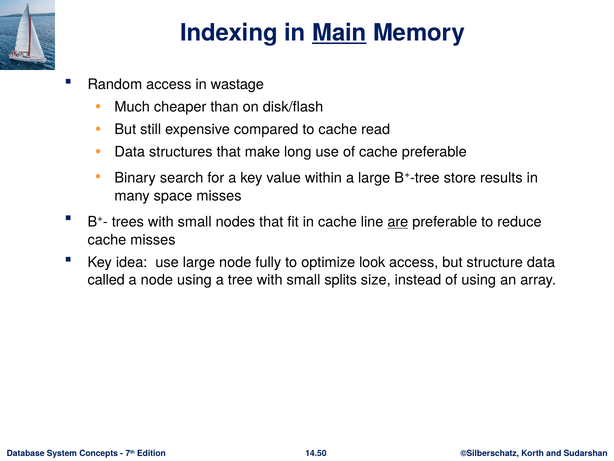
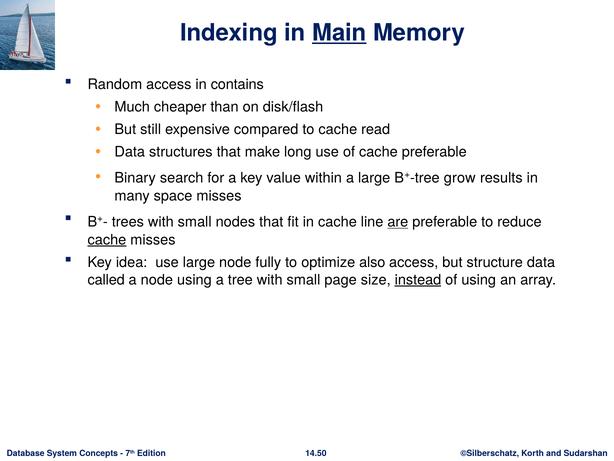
wastage: wastage -> contains (237, 84)
store: store -> grow (460, 178)
cache underline: none -> present (107, 240)
look: look -> also (372, 262)
splits: splits -> page (341, 280)
instead underline: none -> present (418, 280)
